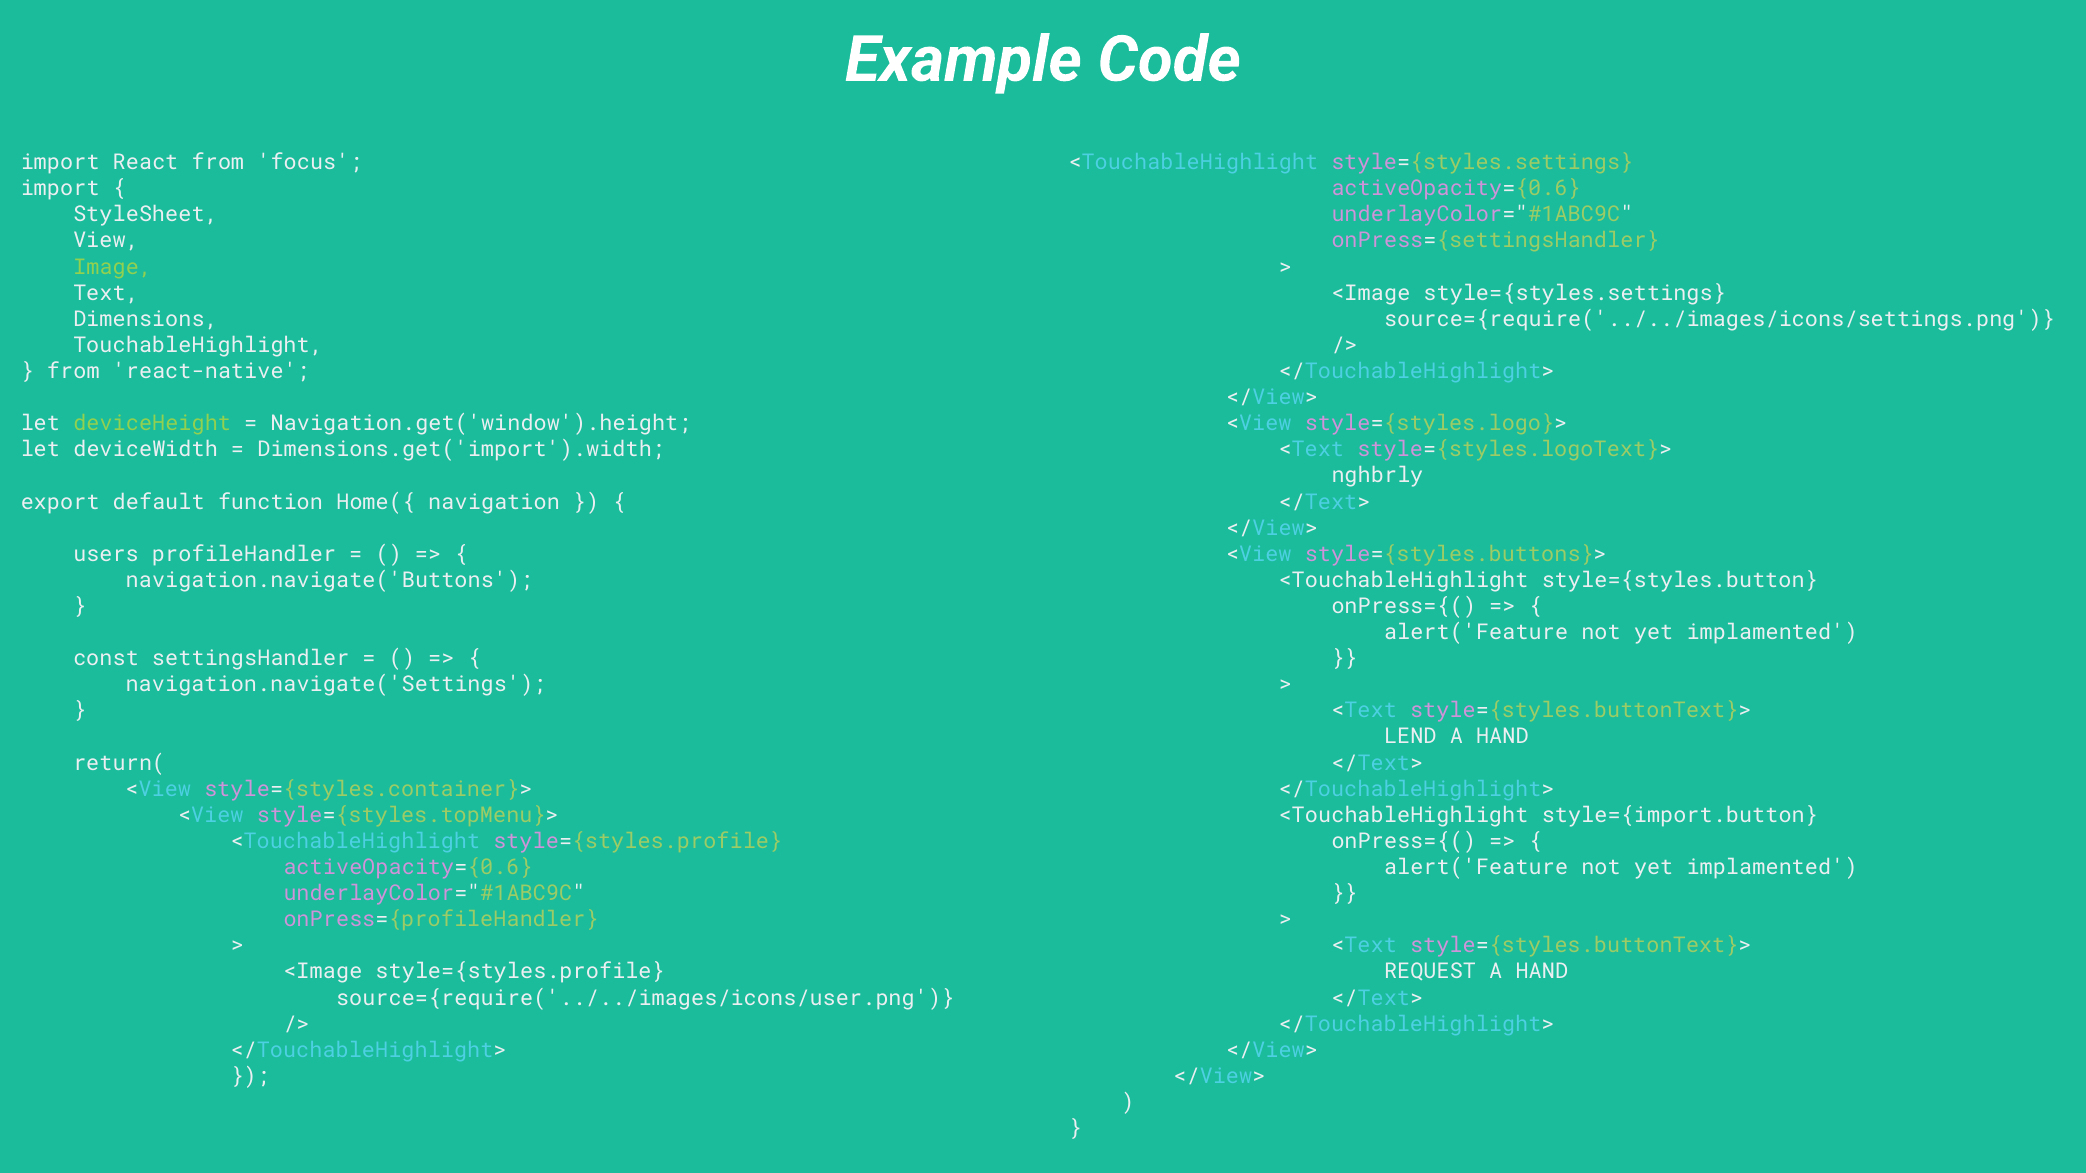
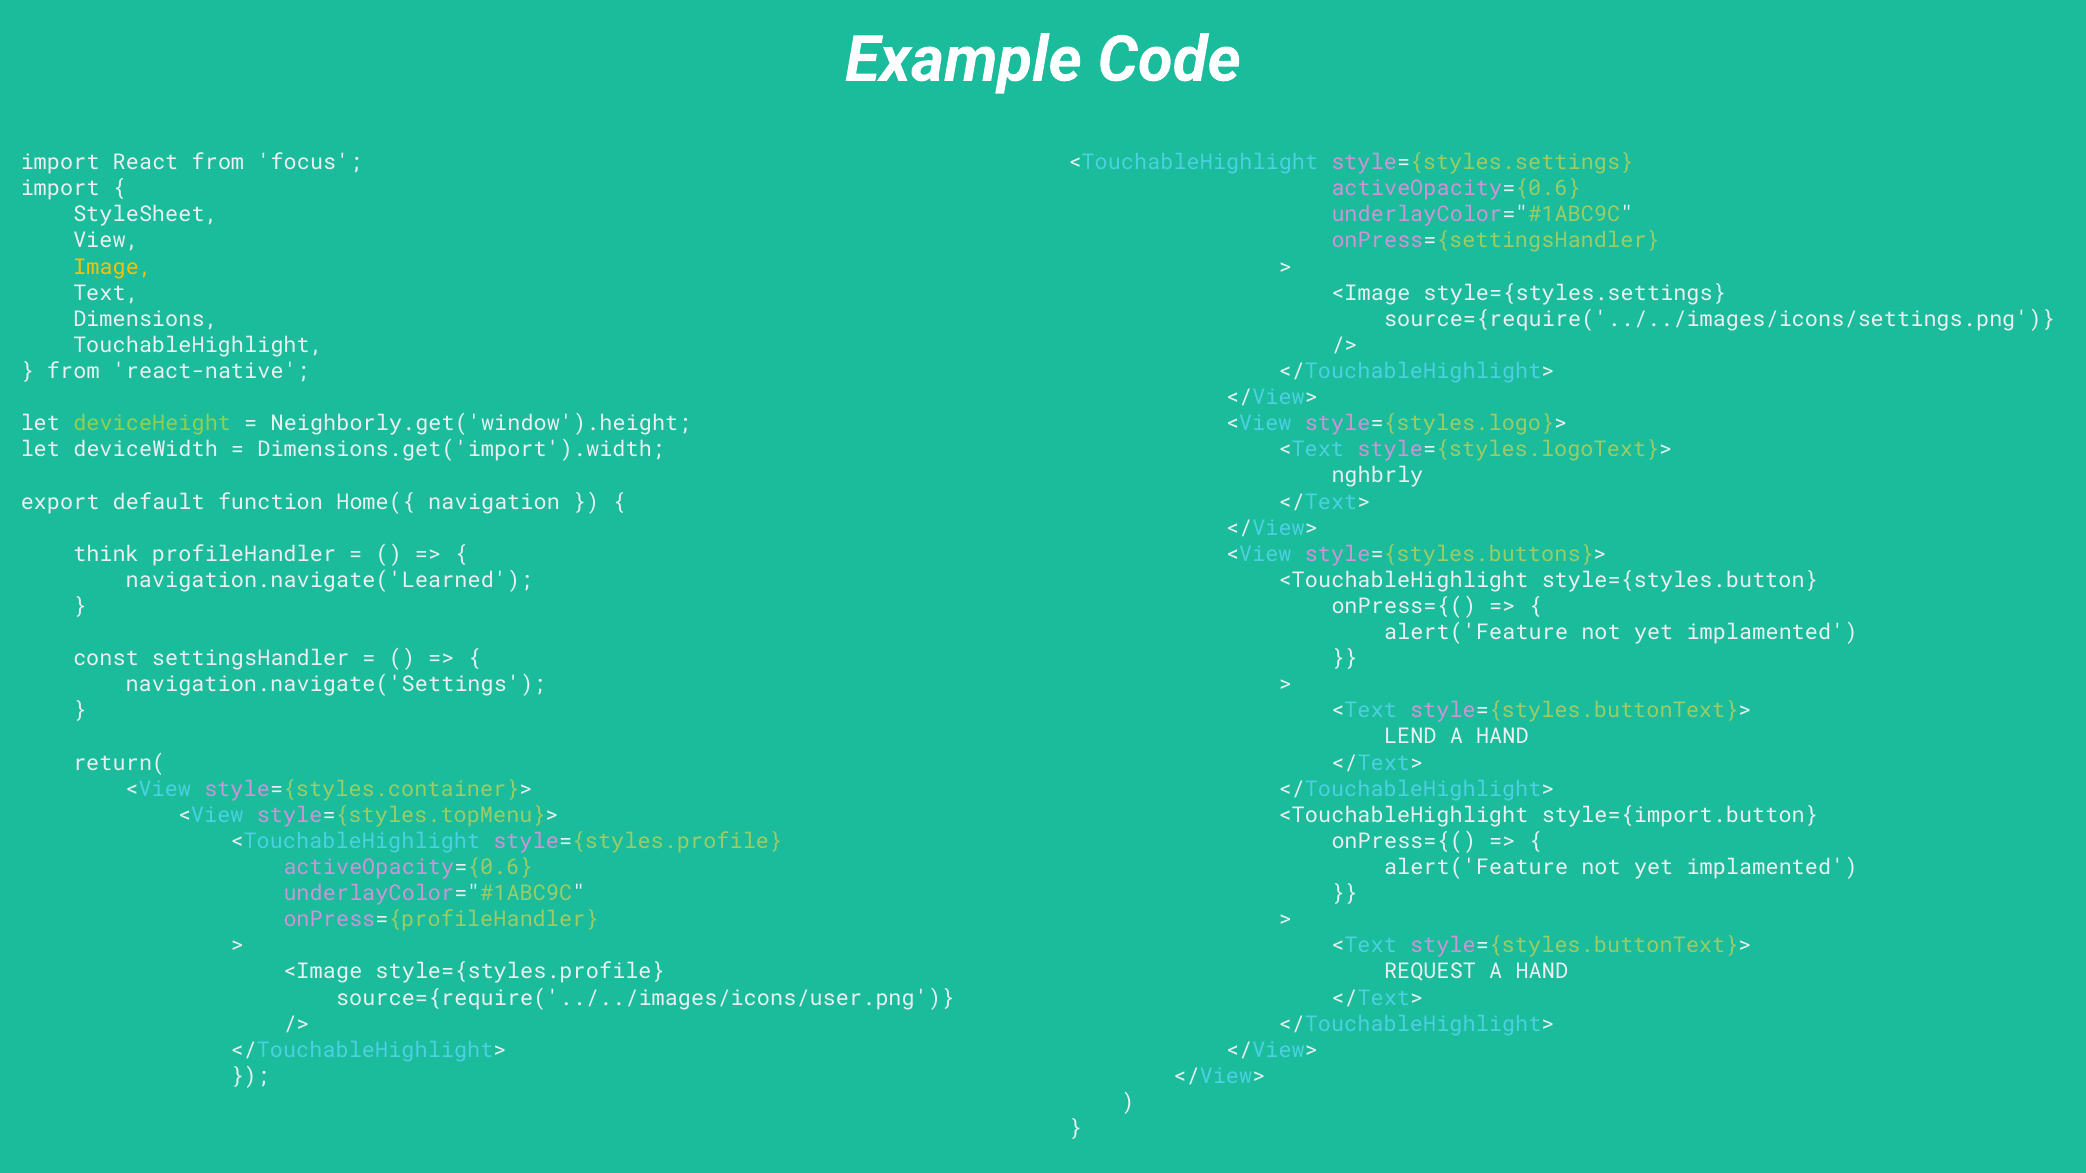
Image colour: light green -> yellow (113, 267)
Navigation.get('window').height: Navigation.get('window').height -> Neighborly.get('window').height (481, 424)
users: users -> think (106, 554)
navigation.navigate('Buttons: navigation.navigate('Buttons -> navigation.navigate('Learned (330, 580)
